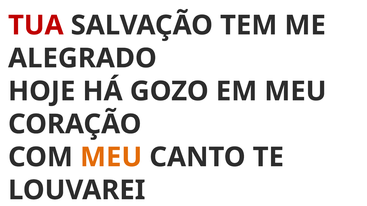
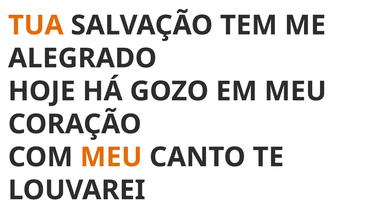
TUA colour: red -> orange (36, 25)
